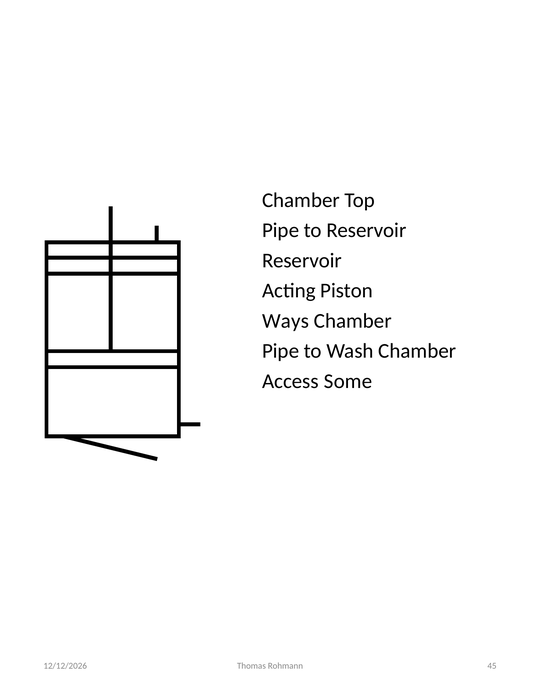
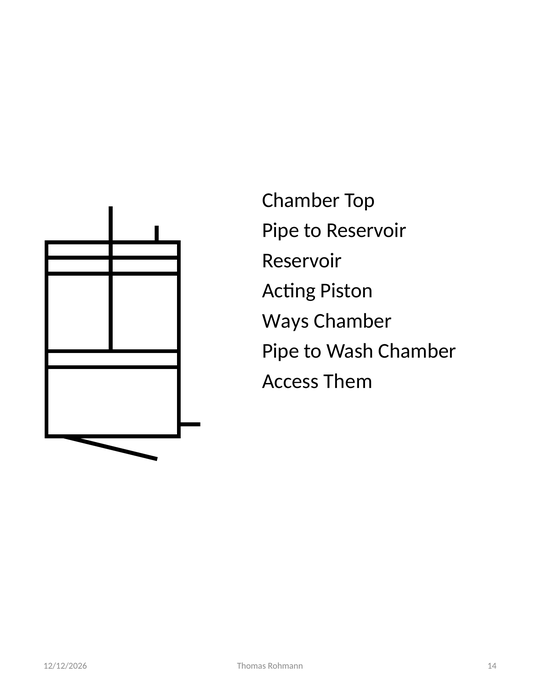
Some: Some -> Them (348, 382)
45: 45 -> 14 (492, 667)
